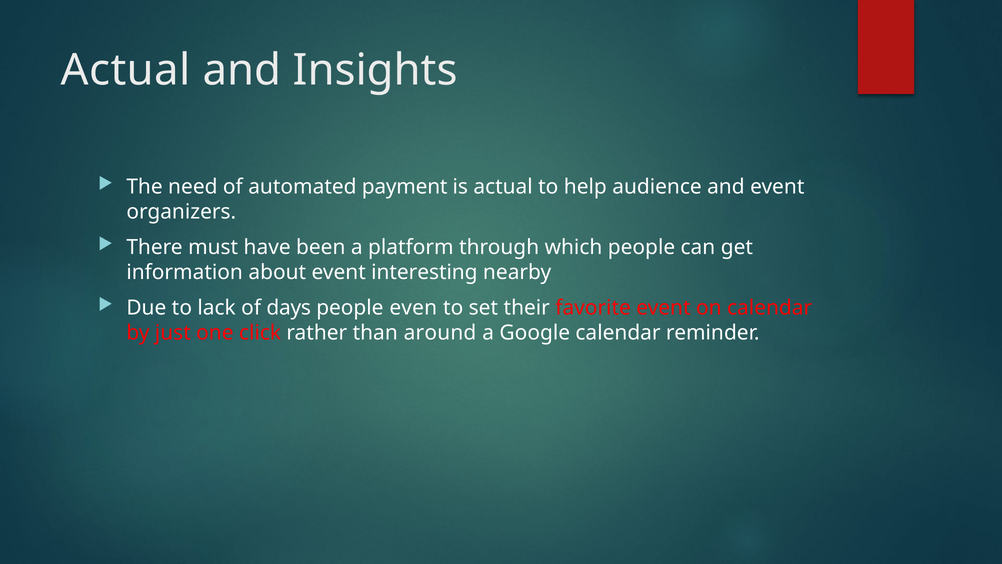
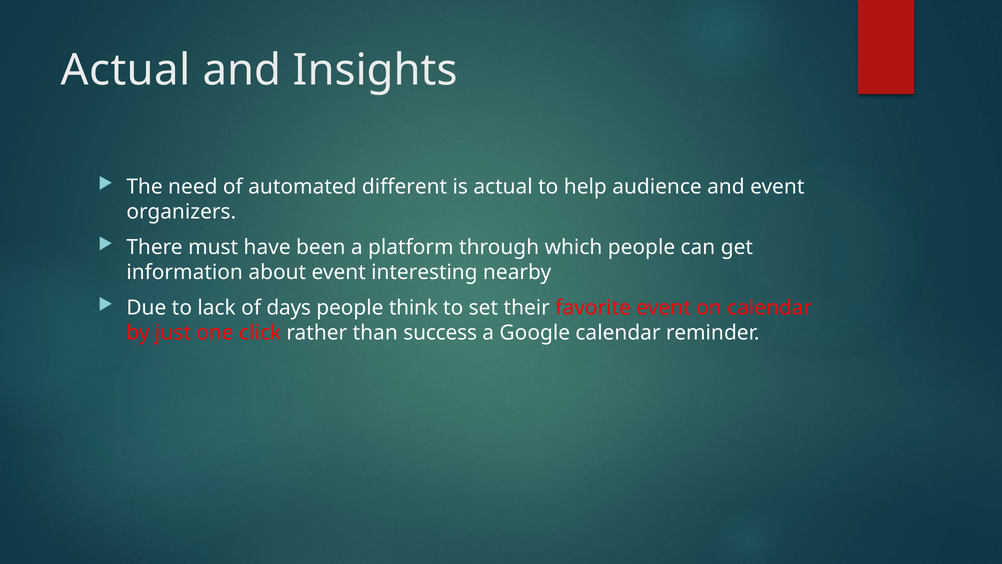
payment: payment -> different (405, 186)
even: even -> think (413, 308)
around: around -> success (440, 333)
